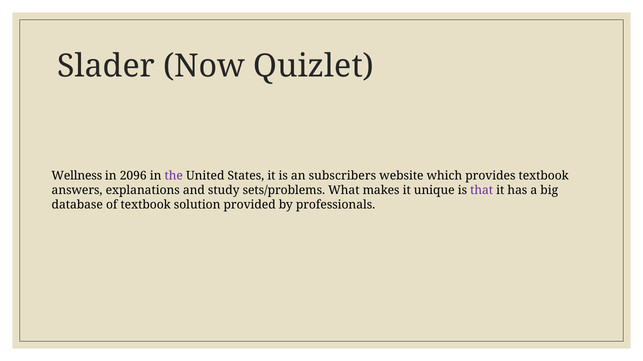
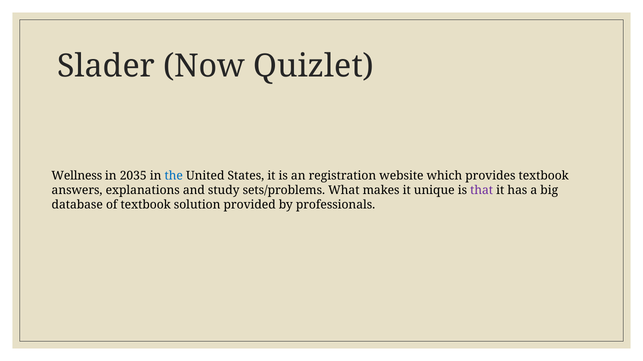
2096: 2096 -> 2035 (133, 176)
the colour: purple -> blue (174, 176)
subscribers: subscribers -> registration (342, 176)
